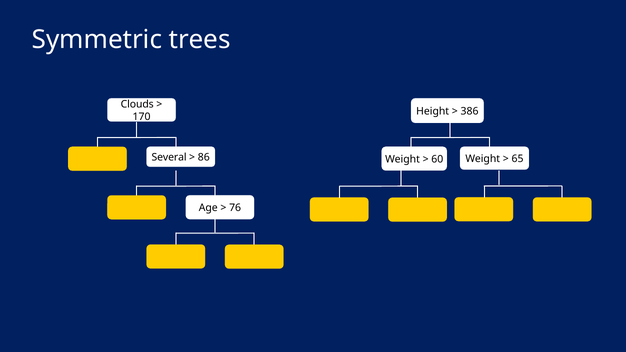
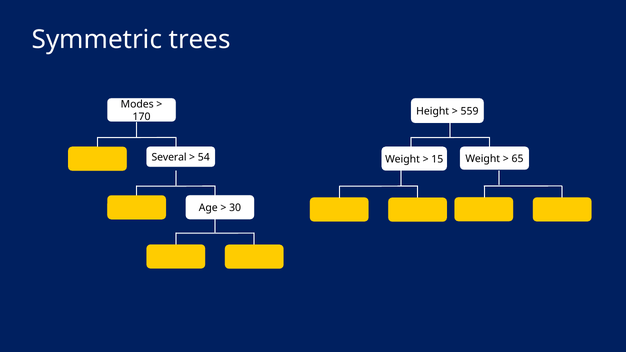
Clouds: Clouds -> Modes (137, 104)
386: 386 -> 559 (470, 111)
86: 86 -> 54 (204, 157)
60: 60 -> 15 (437, 159)
76: 76 -> 30 (235, 208)
